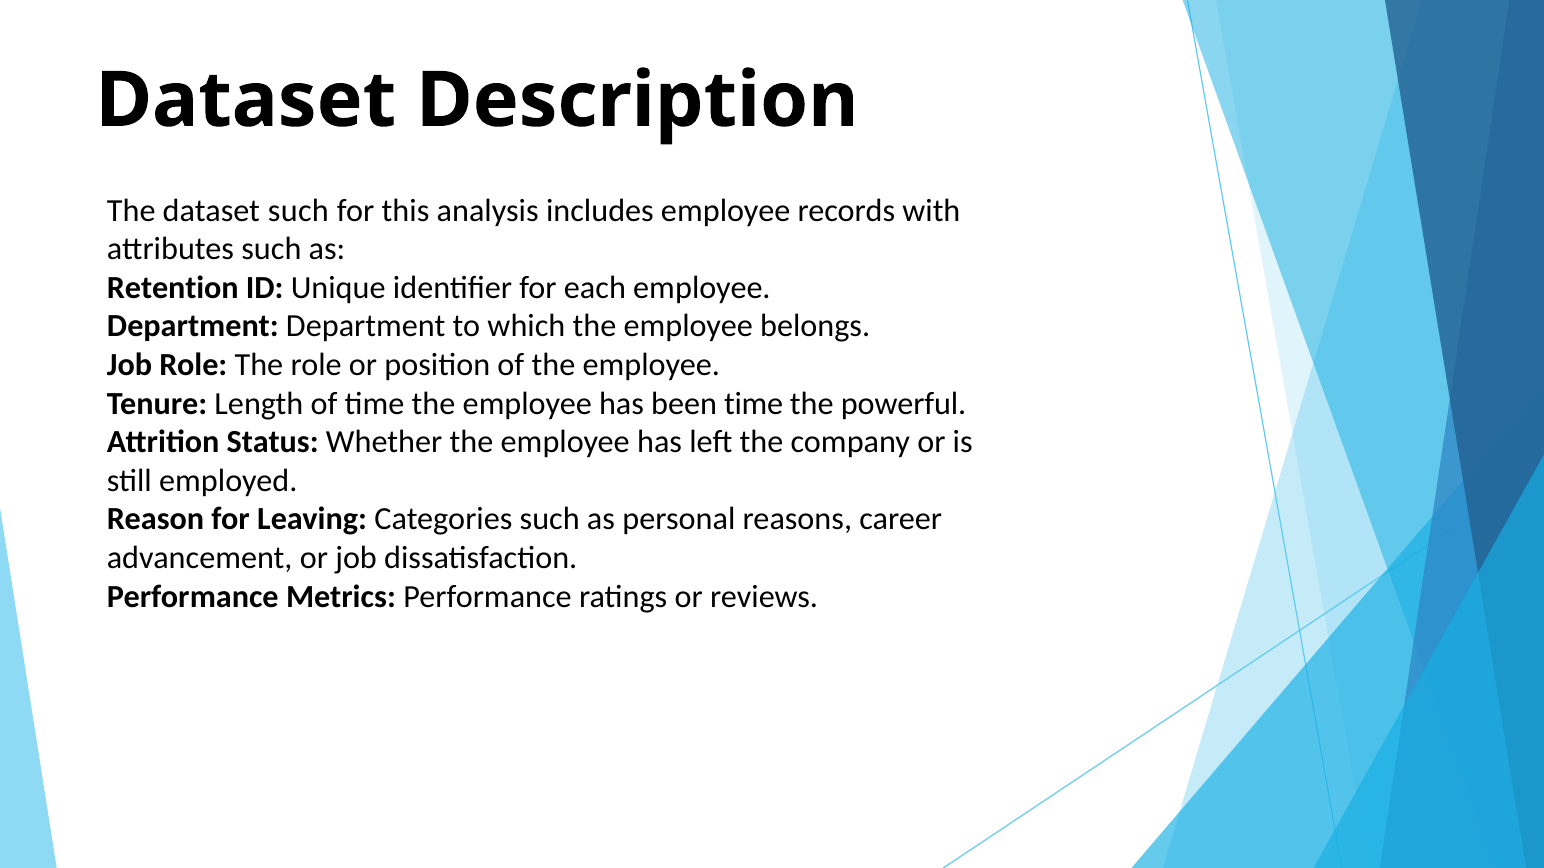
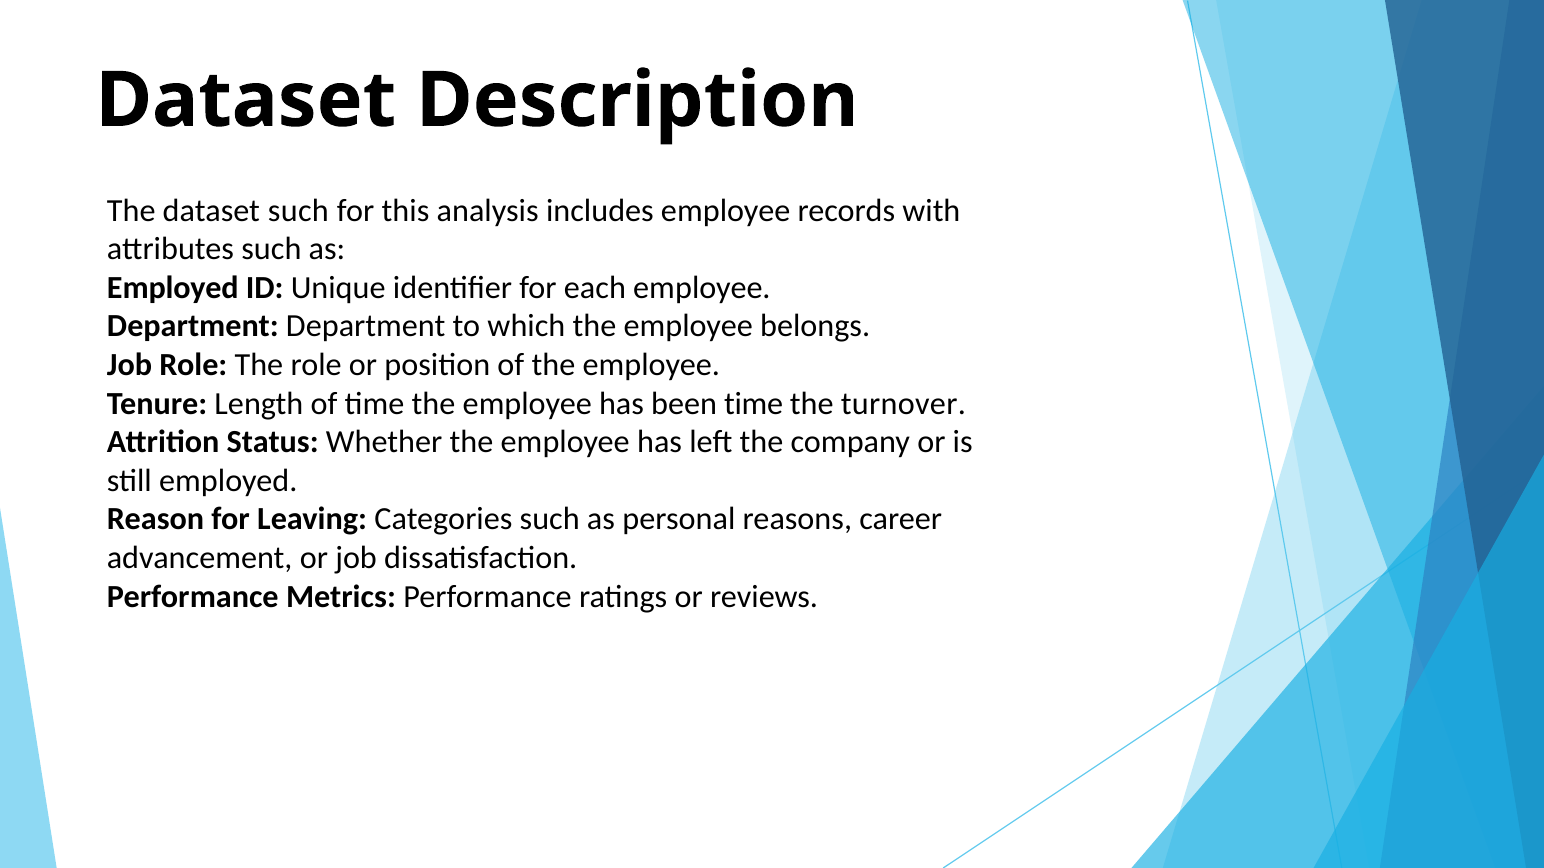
Retention: Retention -> Employed (173, 288)
powerful: powerful -> turnover (903, 404)
